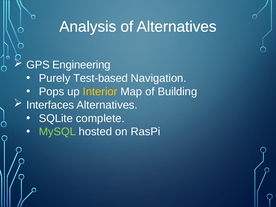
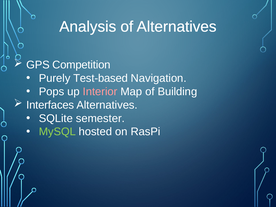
Engineering: Engineering -> Competition (81, 65)
Interior colour: yellow -> pink (100, 92)
complete: complete -> semester (100, 118)
